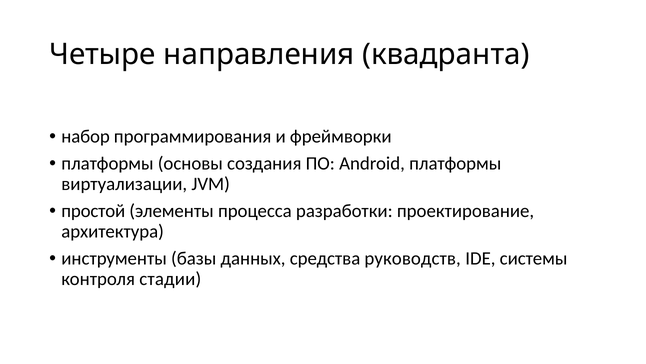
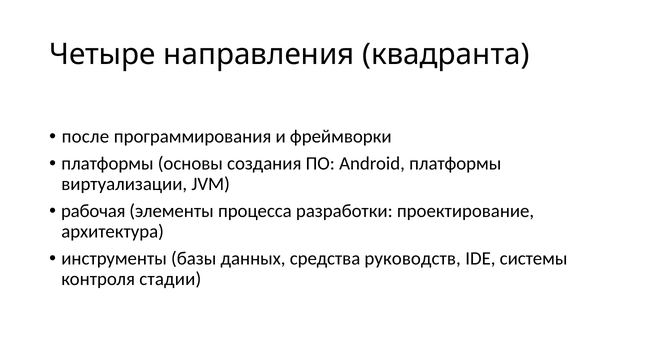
набор: набор -> после (85, 136)
простой: простой -> рабочая (93, 211)
